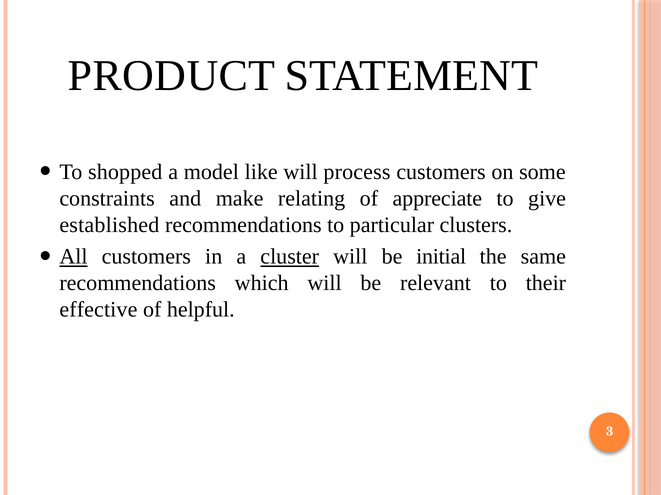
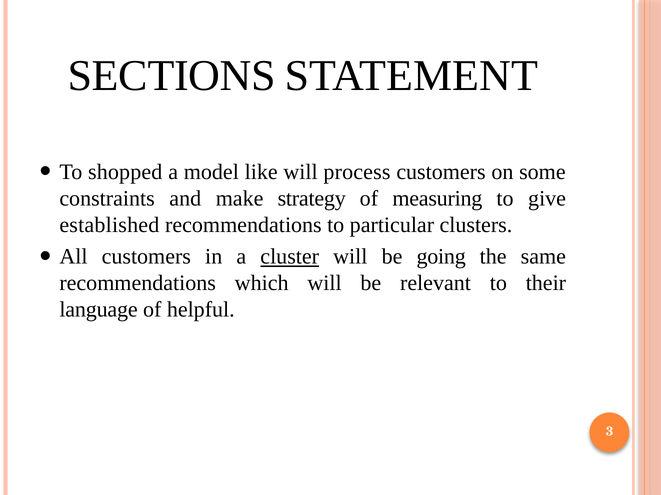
PRODUCT: PRODUCT -> SECTIONS (172, 76)
relating: relating -> strategy (312, 199)
appreciate: appreciate -> measuring (437, 199)
All underline: present -> none (73, 257)
initial: initial -> going (441, 257)
effective: effective -> language (99, 310)
